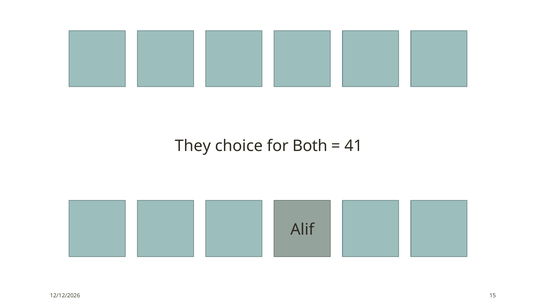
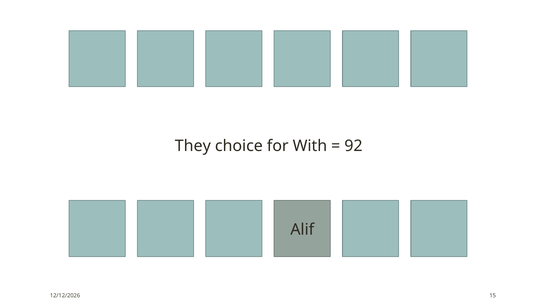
Both: Both -> With (310, 146)
41: 41 -> 92 (353, 146)
